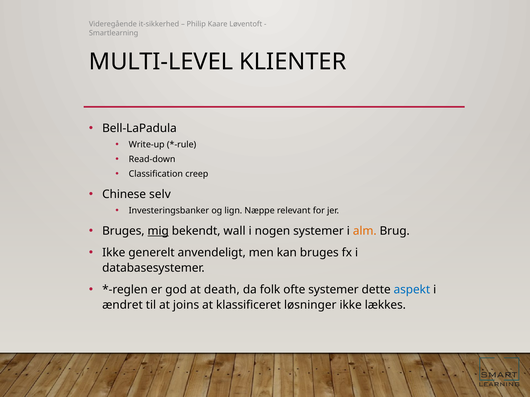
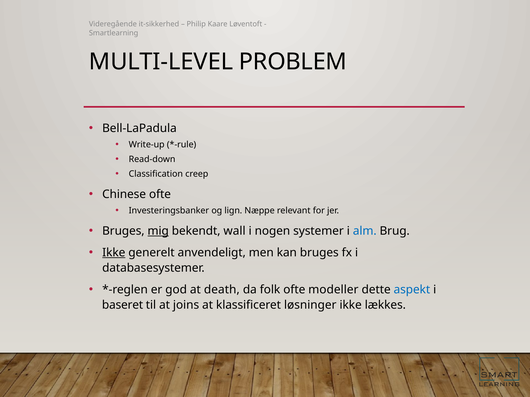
KLIENTER: KLIENTER -> PROBLEM (293, 62)
Chinese selv: selv -> ofte (160, 195)
alm colour: orange -> blue (365, 231)
Ikke underline: none -> present (114, 253)
ofte systemer: systemer -> modeller (333, 290)
ændret: ændret -> baseret (123, 305)
